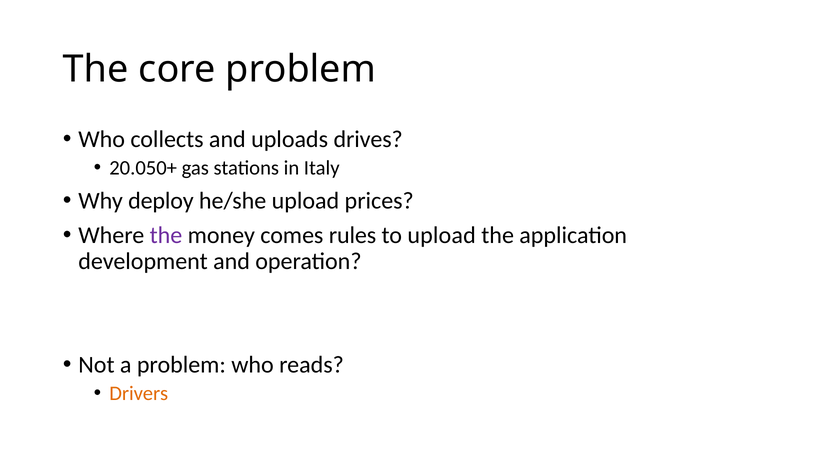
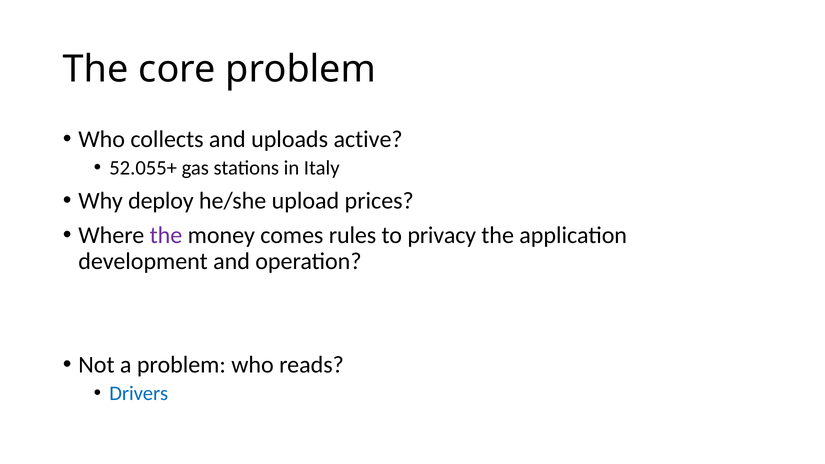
drives: drives -> active (368, 139)
20.050+: 20.050+ -> 52.055+ (143, 168)
to upload: upload -> privacy (442, 235)
Drivers colour: orange -> blue (139, 393)
